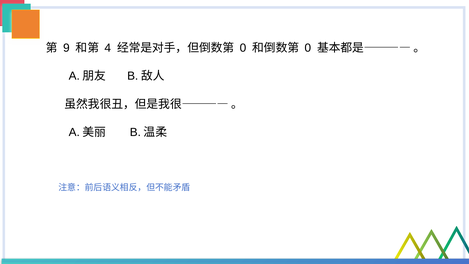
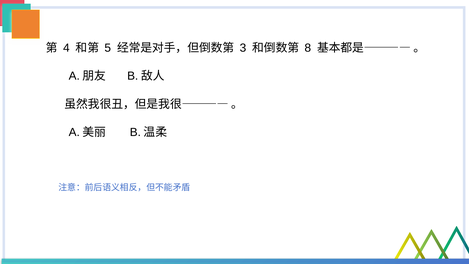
9: 9 -> 4 (66, 48)
4: 4 -> 5 (108, 48)
0: 0 -> 3 (243, 48)
0: 0 -> 8 (308, 48)
